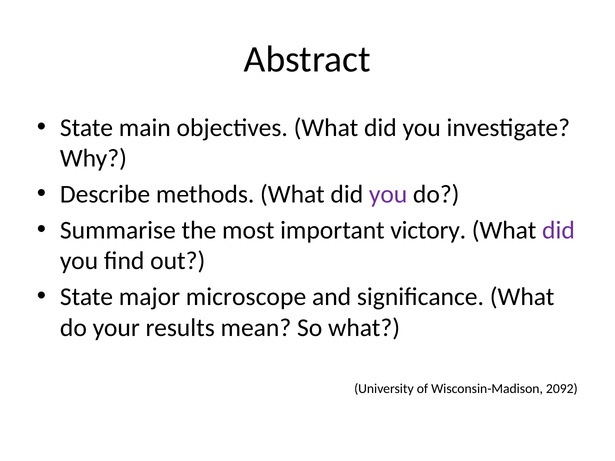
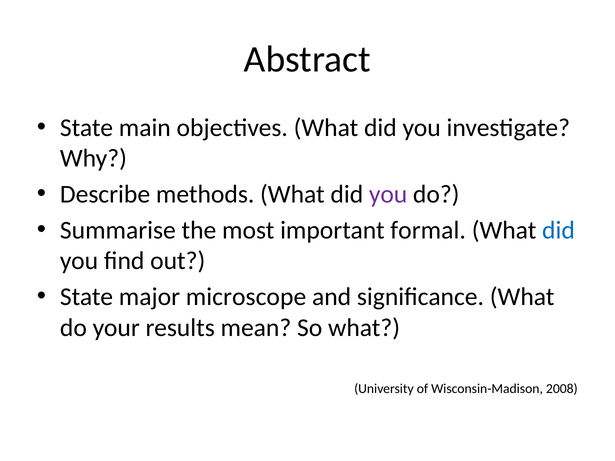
victory: victory -> formal (428, 230)
did colour: purple -> blue (558, 230)
2092: 2092 -> 2008 (562, 389)
